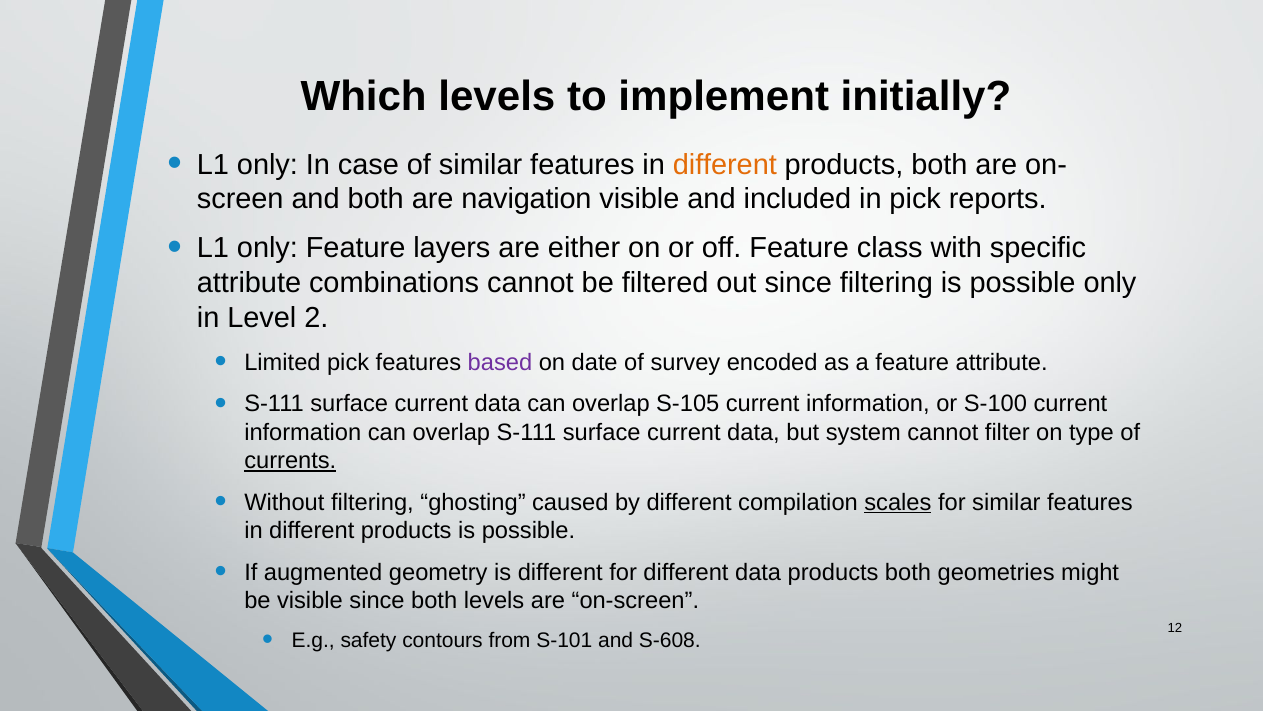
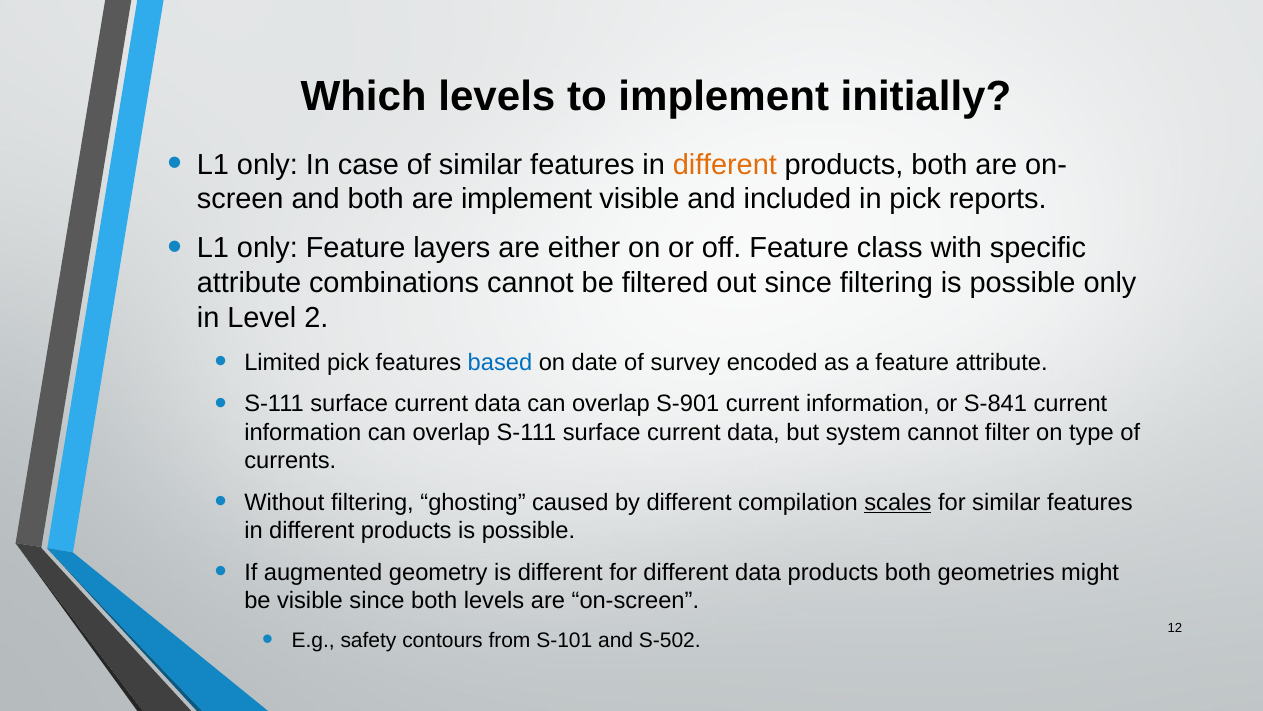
are navigation: navigation -> implement (527, 199)
based colour: purple -> blue (500, 362)
S-105: S-105 -> S-901 (688, 404)
S-100: S-100 -> S-841 (995, 404)
currents underline: present -> none (290, 460)
S-608: S-608 -> S-502 (670, 640)
